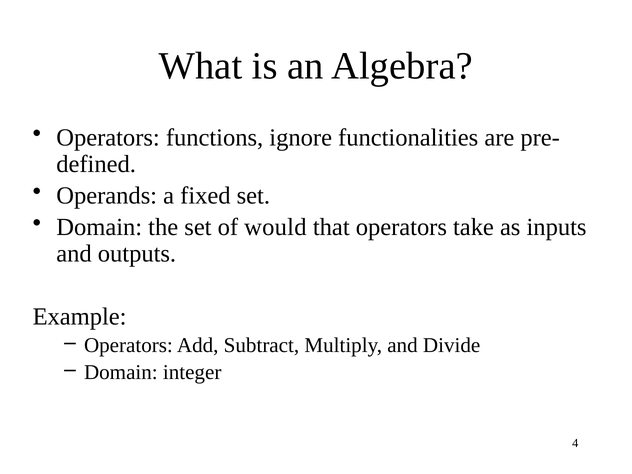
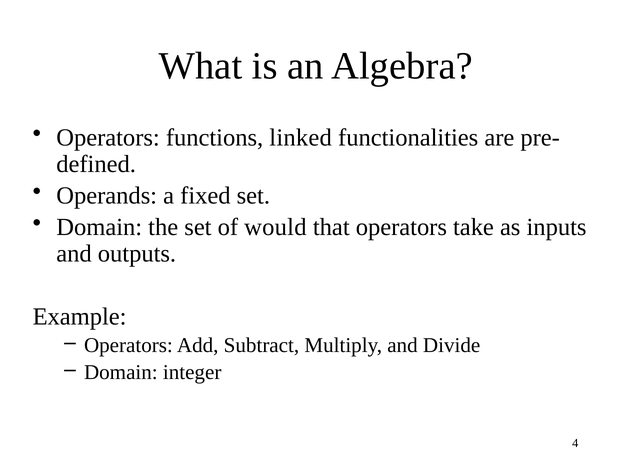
ignore: ignore -> linked (301, 137)
